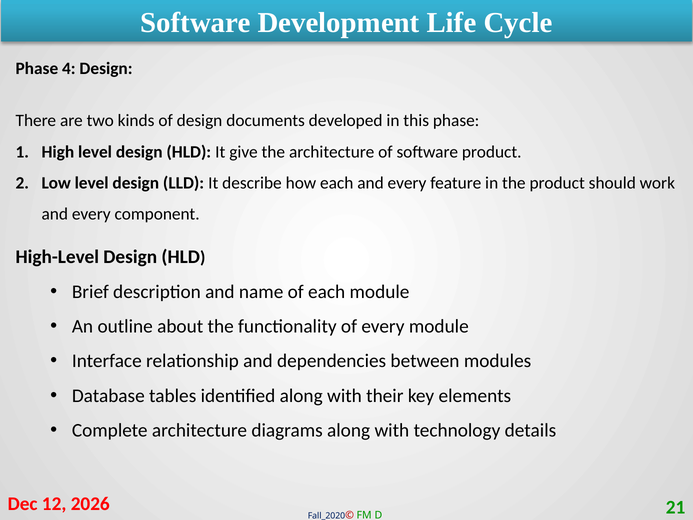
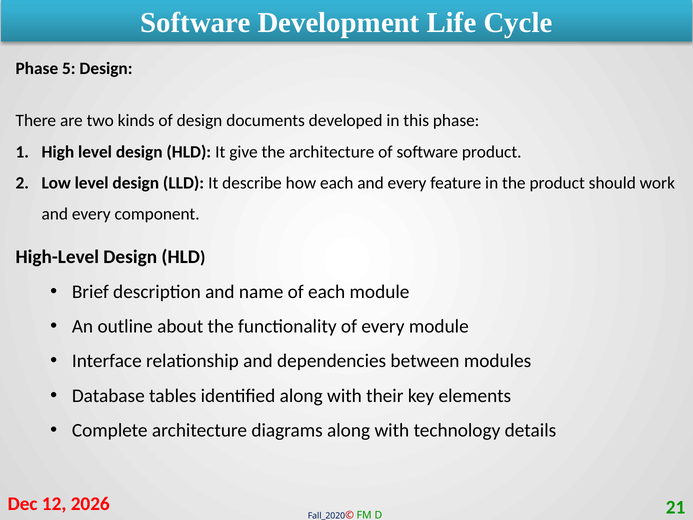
4: 4 -> 5 (69, 69)
